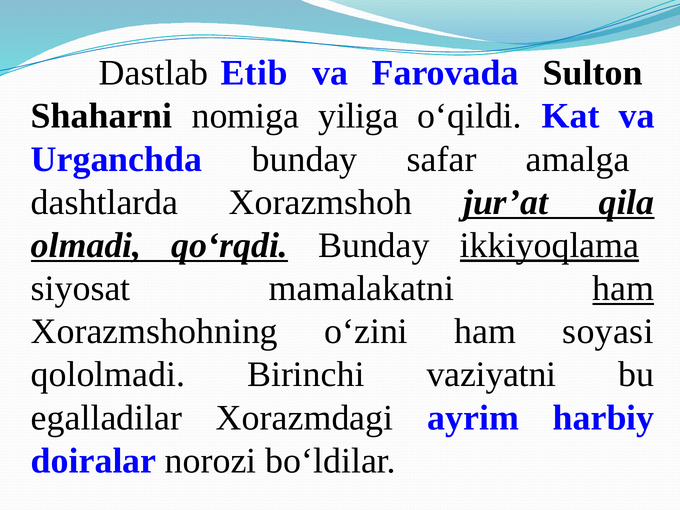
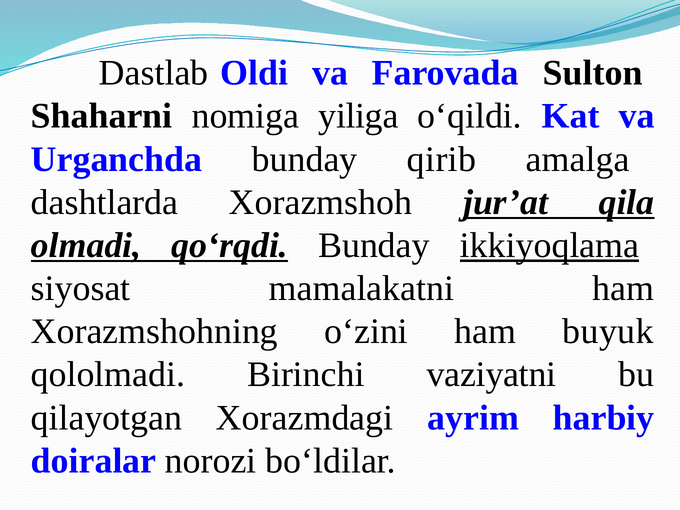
Etib: Etib -> Oldi (254, 73)
safar: safar -> qirib (441, 159)
ham underline: present -> none (623, 288)
soyasi: soyasi -> buyuk (608, 332)
egalladilar: egalladilar -> qilayotgan (106, 418)
